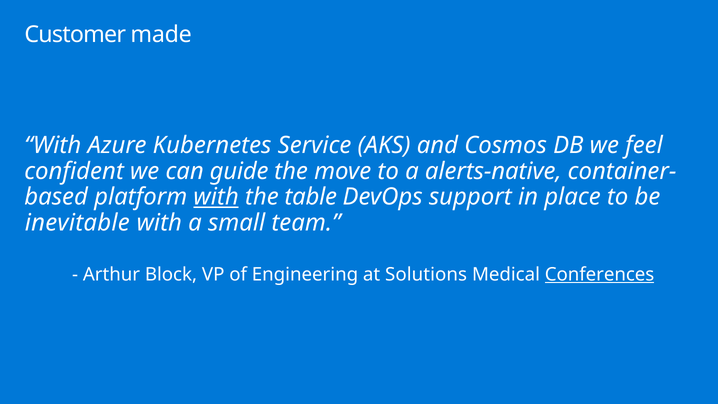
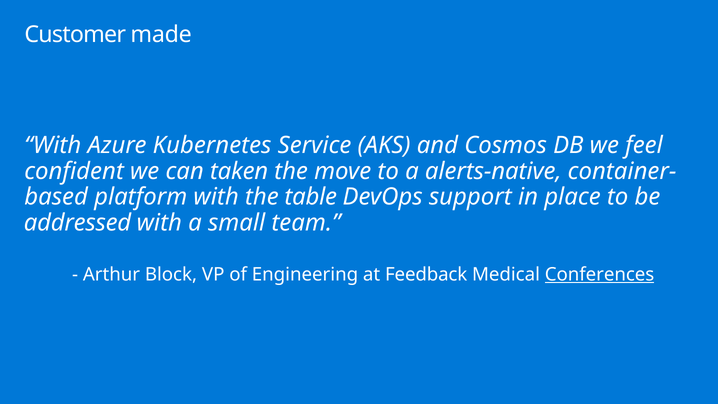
guide: guide -> taken (239, 171)
with underline: present -> none (216, 197)
inevitable: inevitable -> addressed (78, 223)
Solutions: Solutions -> Feedback (426, 274)
